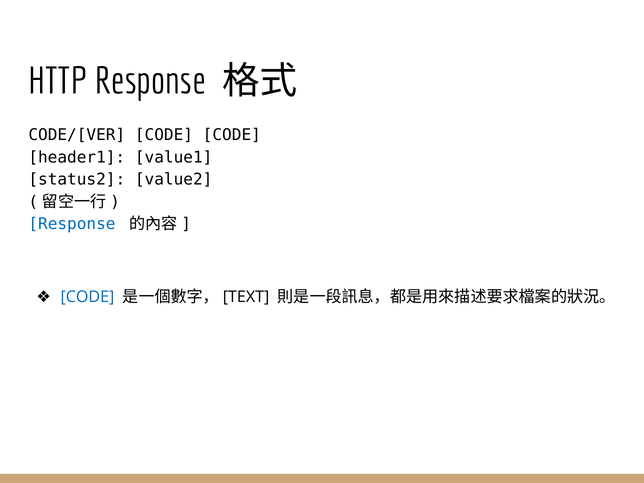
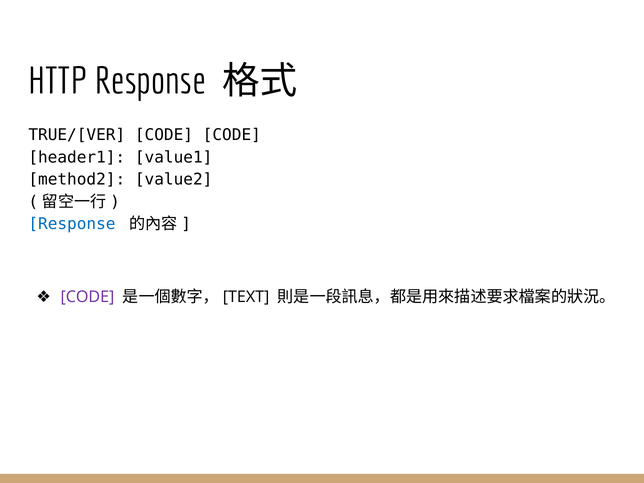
CODE/[VER: CODE/[VER -> TRUE/[VER (77, 135)
status2: status2 -> method2 (77, 180)
CODE colour: blue -> purple (87, 297)
